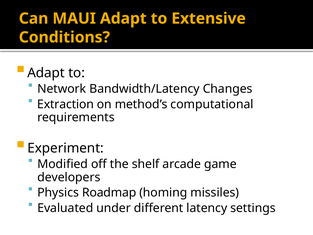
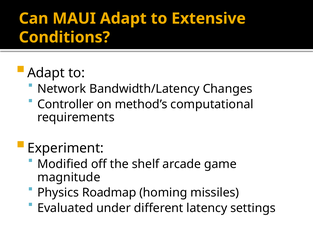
Extraction: Extraction -> Controller (66, 104)
developers: developers -> magnitude (69, 177)
